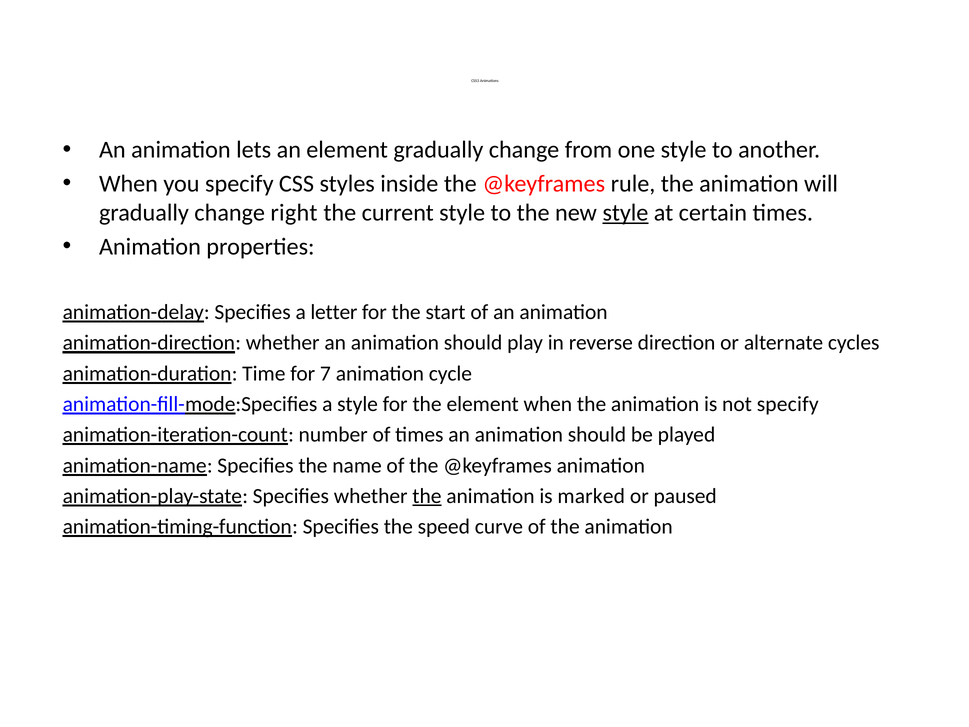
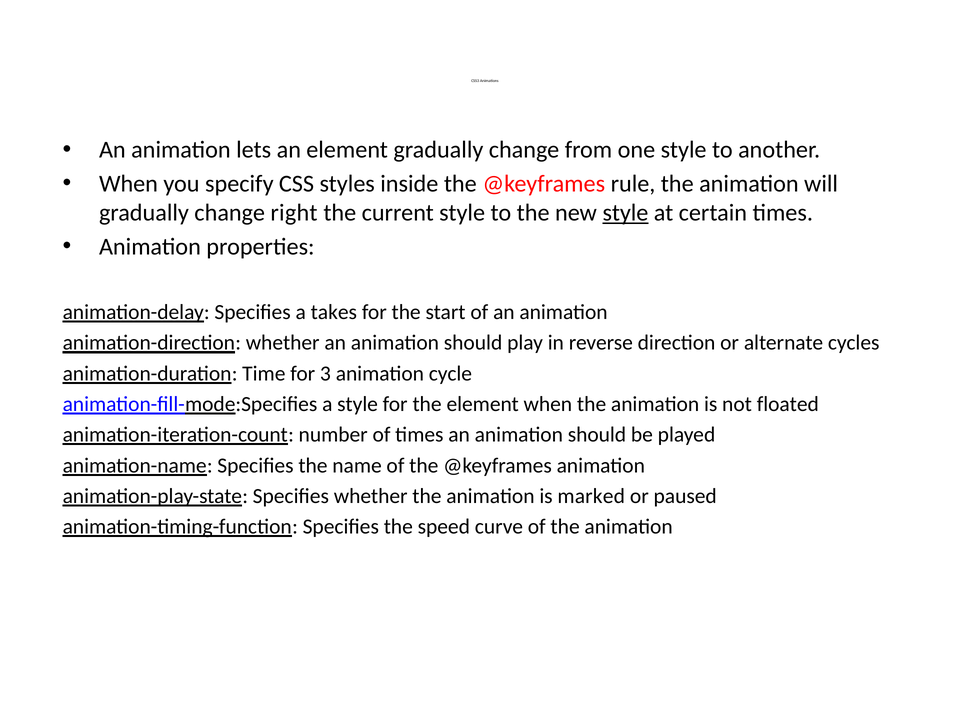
letter: letter -> takes (334, 312)
7: 7 -> 3 (325, 373)
not specify: specify -> floated (788, 404)
the underline: present -> none (427, 496)
